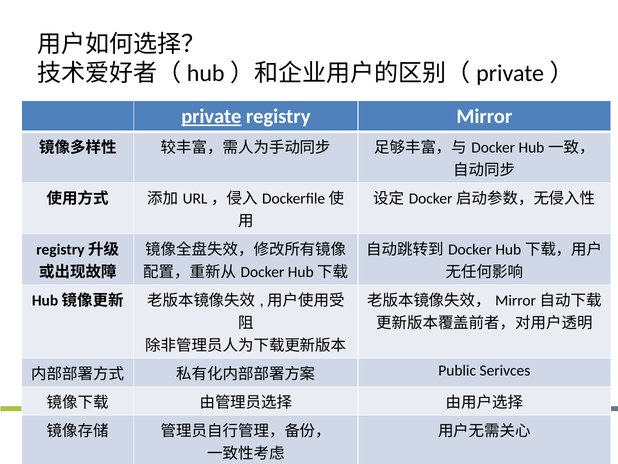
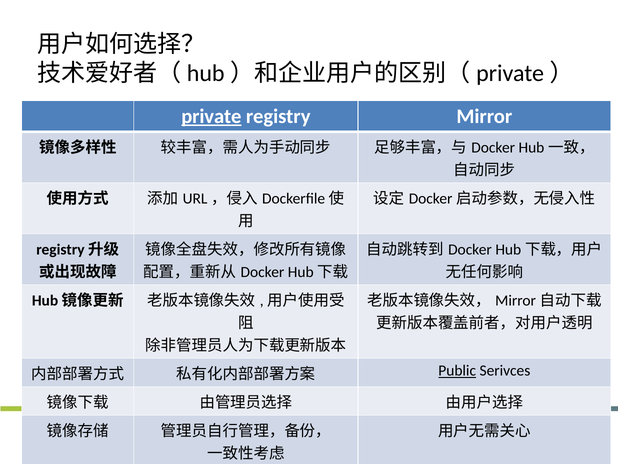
Public underline: none -> present (457, 370)
